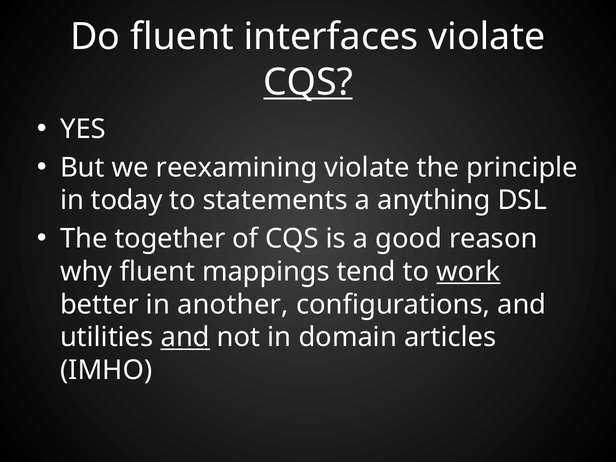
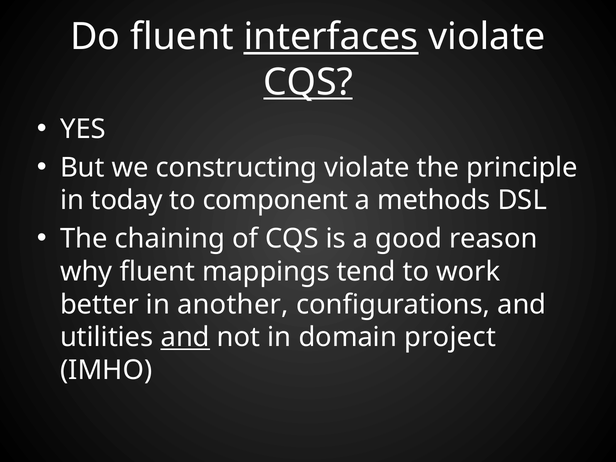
interfaces underline: none -> present (331, 37)
reexamining: reexamining -> constructing (237, 168)
statements: statements -> component (275, 200)
anything: anything -> methods (434, 200)
together: together -> chaining (170, 239)
work underline: present -> none (468, 272)
articles: articles -> project (450, 337)
